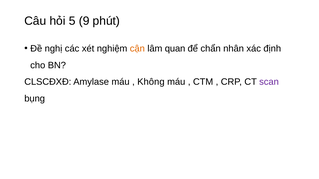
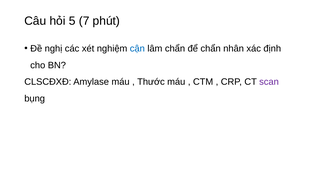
9: 9 -> 7 (84, 21)
cận colour: orange -> blue (137, 49)
lâm quan: quan -> chẩn (175, 49)
Không: Không -> Thước (151, 82)
